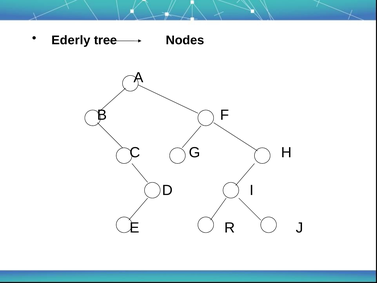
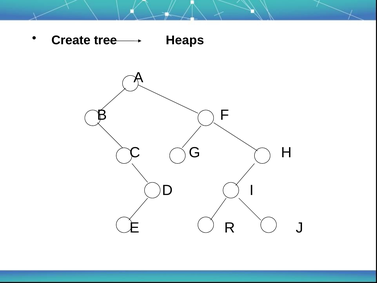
Ederly: Ederly -> Create (71, 40)
Nodes: Nodes -> Heaps (185, 40)
